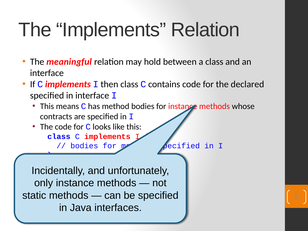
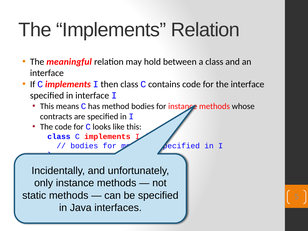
the declared: declared -> interface (247, 84)
